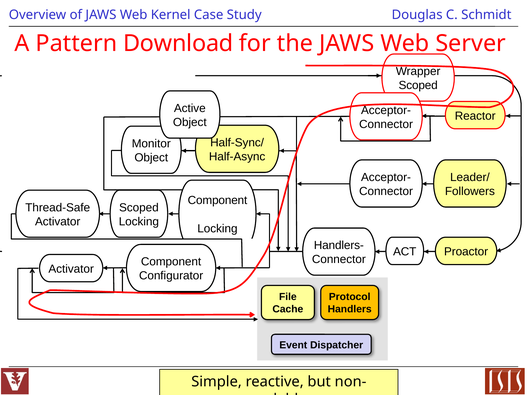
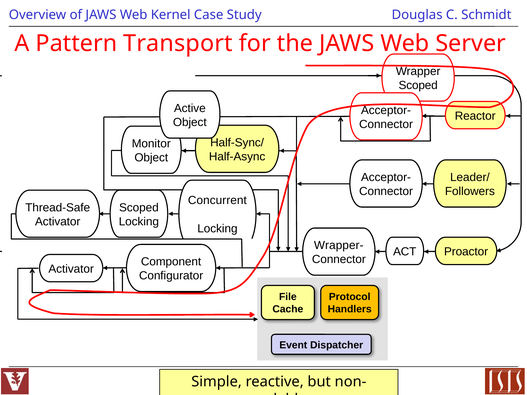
Download: Download -> Transport (178, 43)
Component: Component -> Concurrent (217, 201)
Handlers-: Handlers- -> Wrapper- (339, 246)
